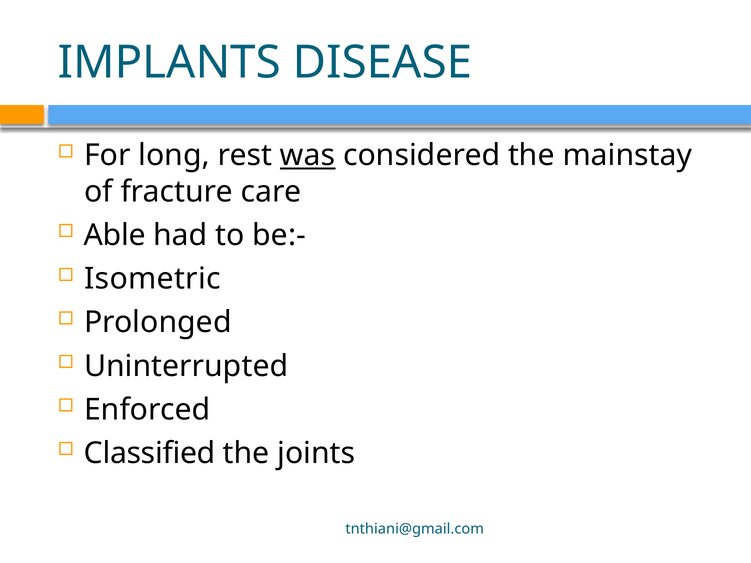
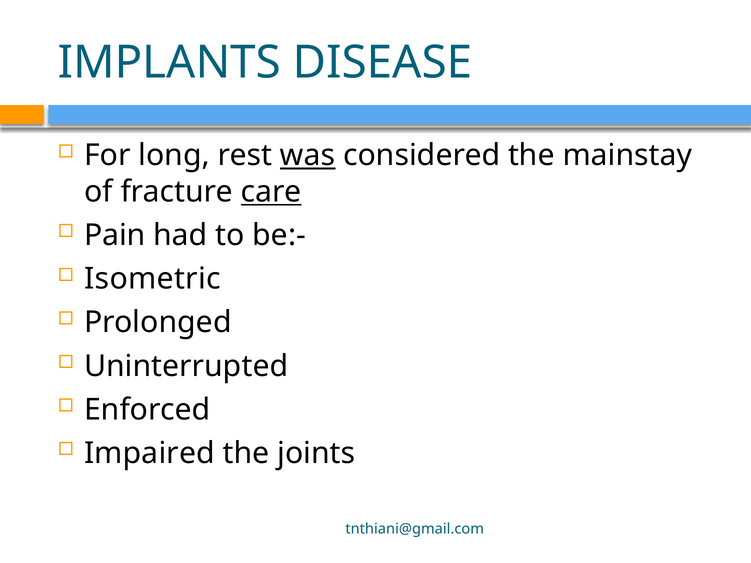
care underline: none -> present (271, 192)
Able: Able -> Pain (115, 235)
Classified: Classified -> Impaired (149, 453)
